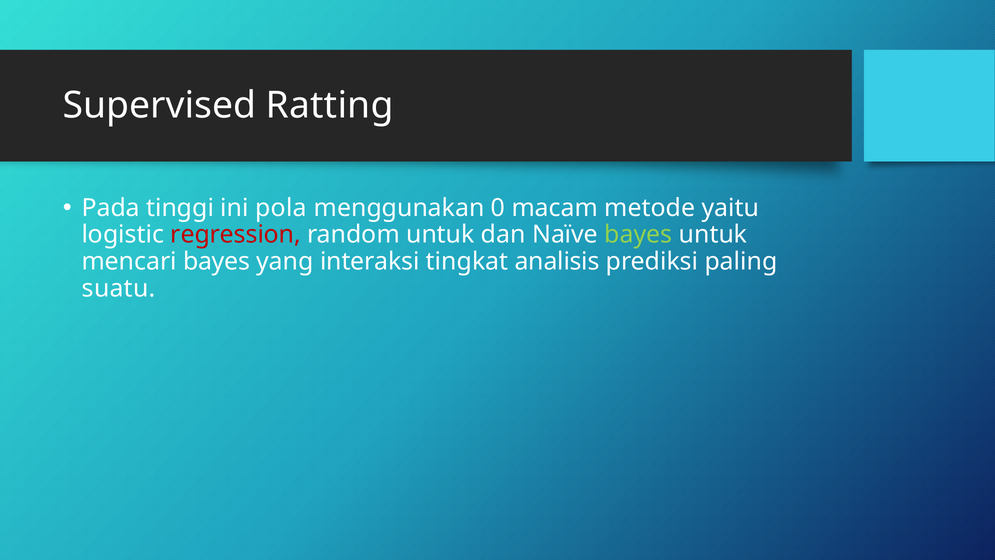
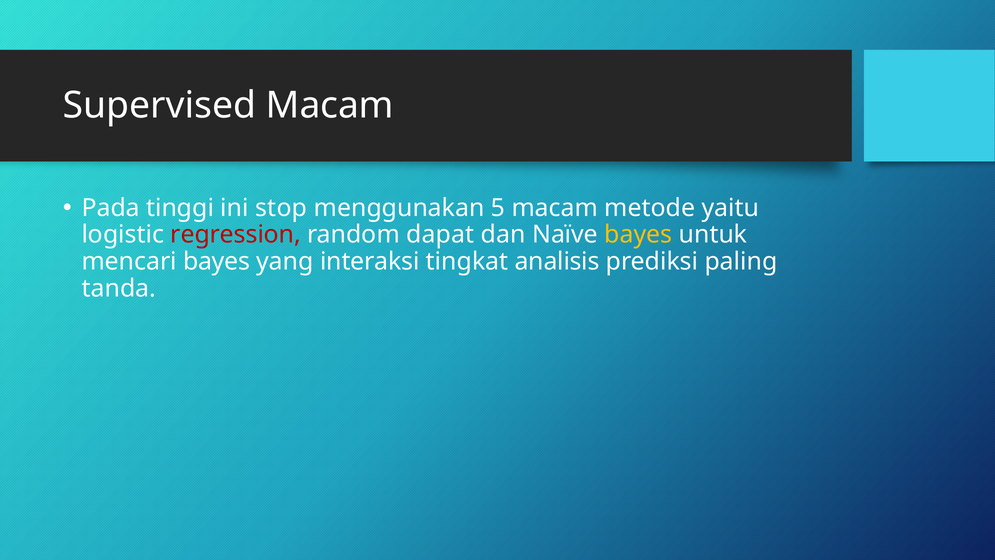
Supervised Ratting: Ratting -> Macam (330, 105)
pola: pola -> stop (281, 208)
0: 0 -> 5 (498, 208)
random untuk: untuk -> dapat (440, 235)
bayes colour: light green -> yellow (638, 235)
suatu: suatu -> tanda (119, 288)
